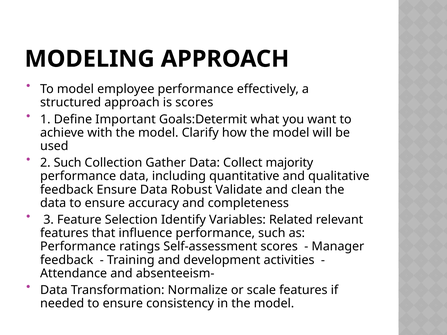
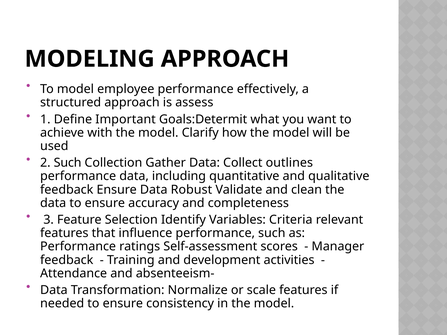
is scores: scores -> assess (194, 103)
majority: majority -> outlines (289, 163)
Related: Related -> Criteria (291, 220)
